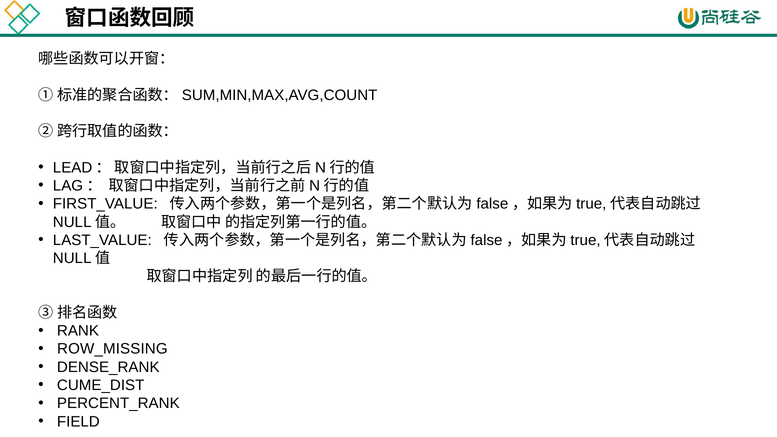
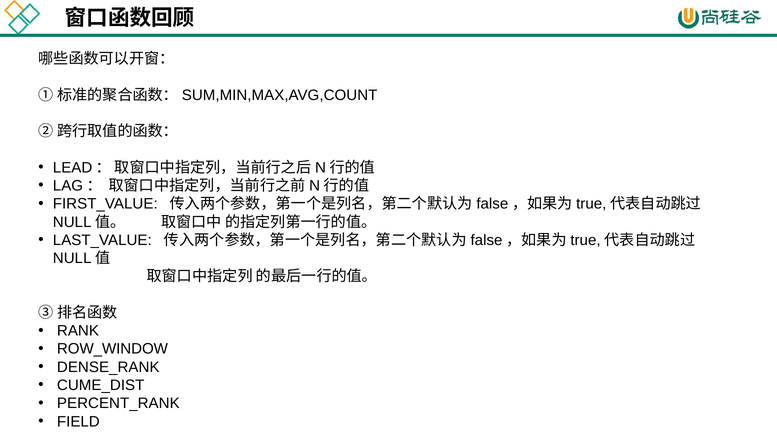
ROW_MISSING: ROW_MISSING -> ROW_WINDOW (112, 349)
